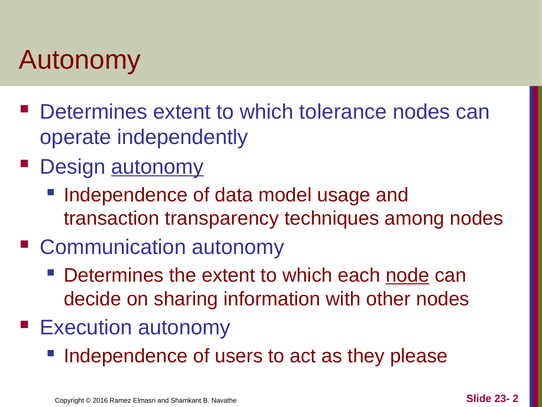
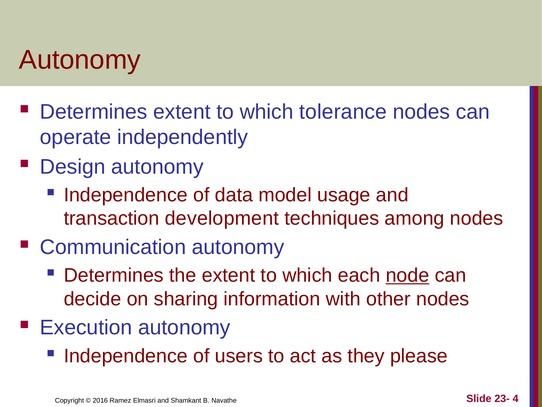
autonomy underline: present -> none (157, 167)
transparency: transparency -> development (222, 218)
2: 2 -> 4 (516, 398)
